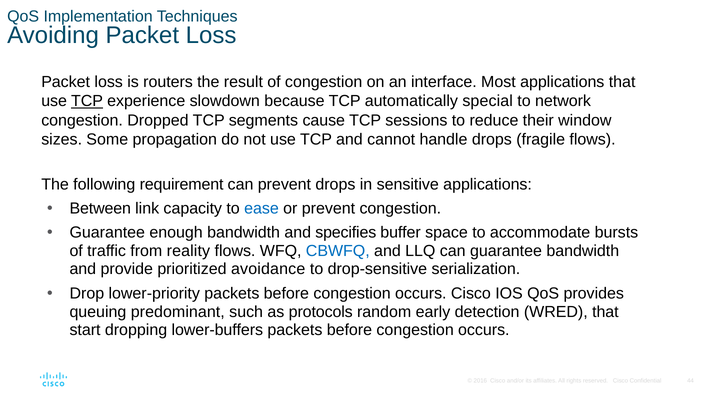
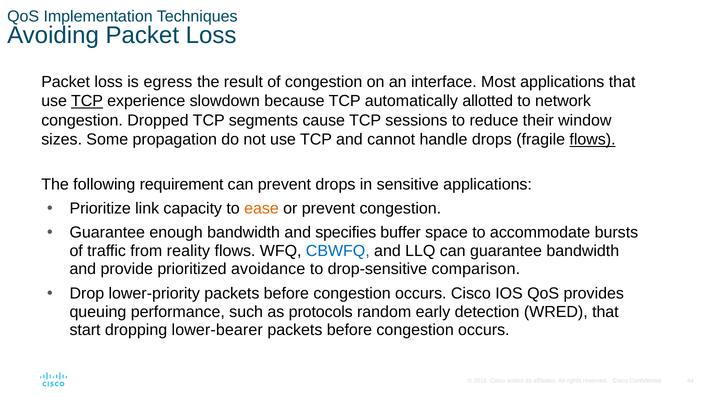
routers: routers -> egress (168, 82)
special: special -> allotted (488, 101)
flows underline: none -> present (593, 139)
Between: Between -> Prioritize (100, 208)
ease colour: blue -> orange (262, 208)
serialization: serialization -> comparison (476, 269)
predominant: predominant -> performance (178, 311)
lower-buffers: lower-buffers -> lower-bearer (217, 330)
